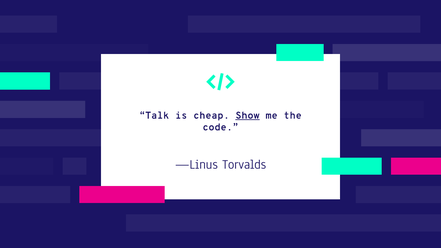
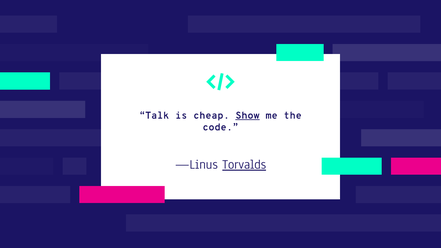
Torvalds underline: none -> present (244, 164)
